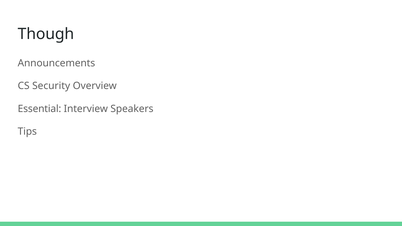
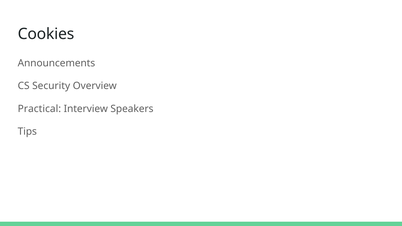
Though: Though -> Cookies (46, 34)
Essential: Essential -> Practical (39, 109)
